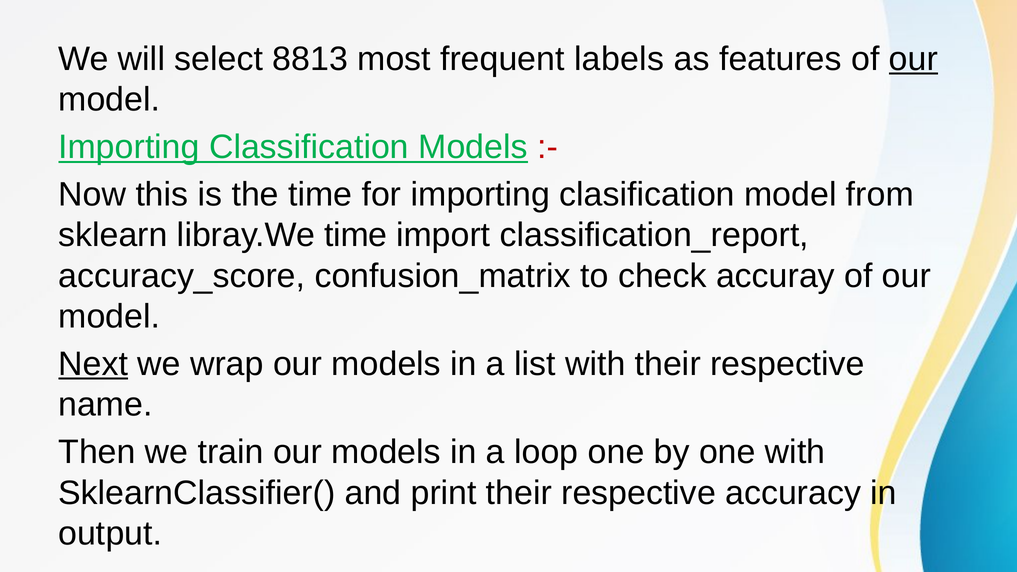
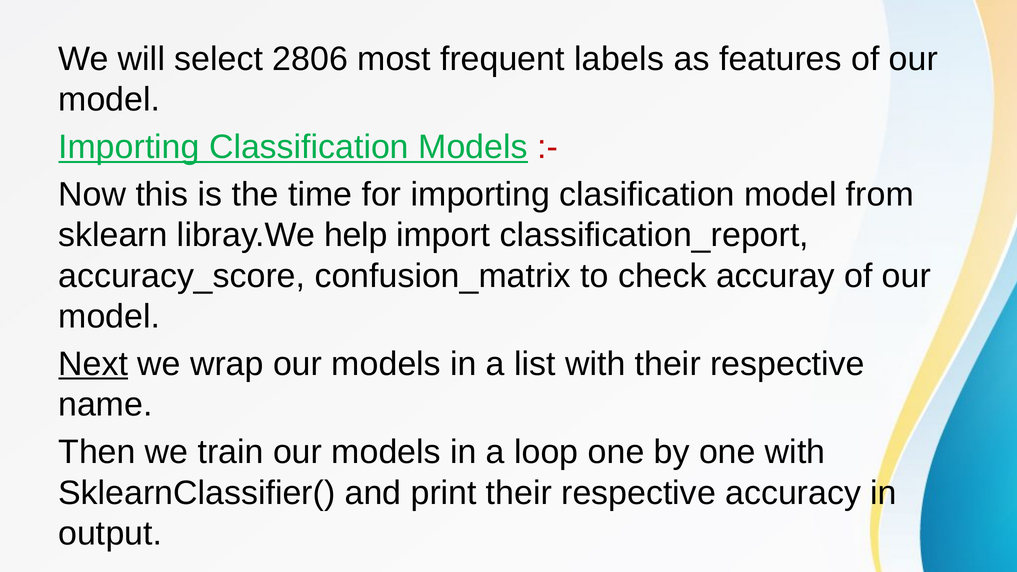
8813: 8813 -> 2806 (310, 59)
our underline: present -> none (913, 59)
libray.We time: time -> help (356, 235)
